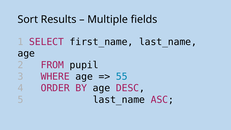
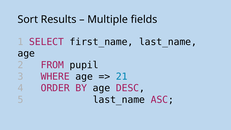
55: 55 -> 21 (122, 77)
